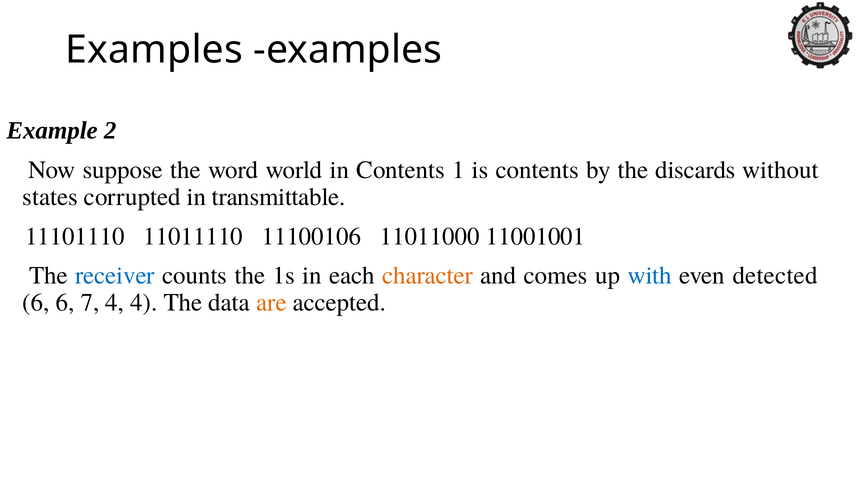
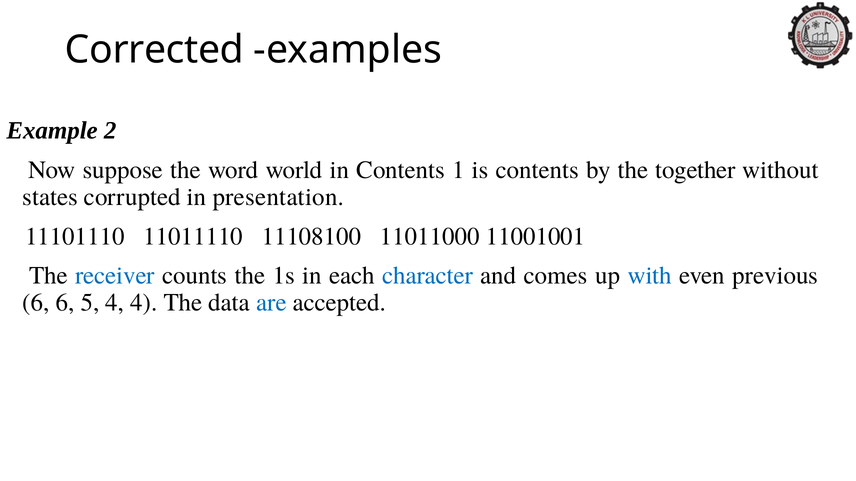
Examples: Examples -> Corrected (154, 50)
discards: discards -> together (696, 170)
transmittable: transmittable -> presentation (278, 197)
11100106: 11100106 -> 11108100 (311, 237)
character colour: orange -> blue (428, 276)
detected: detected -> previous (775, 276)
7: 7 -> 5 (90, 303)
are colour: orange -> blue (271, 303)
